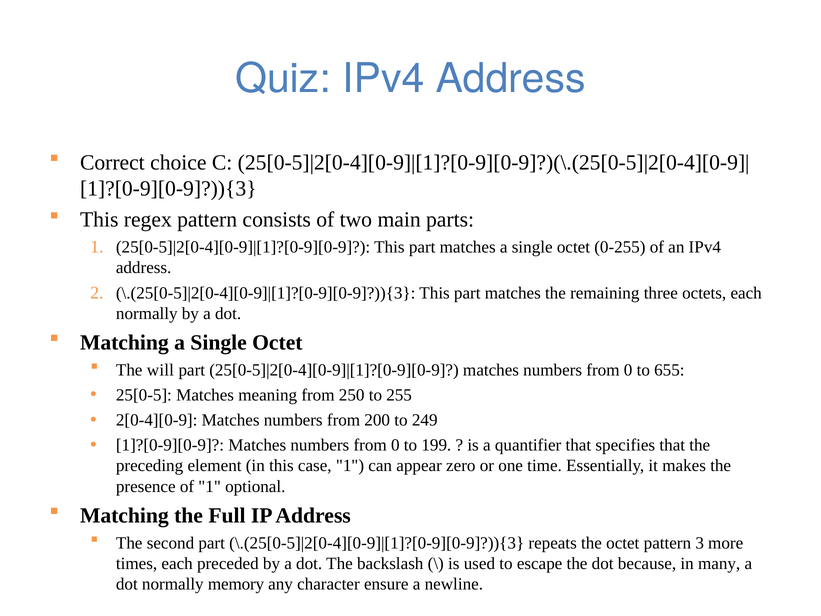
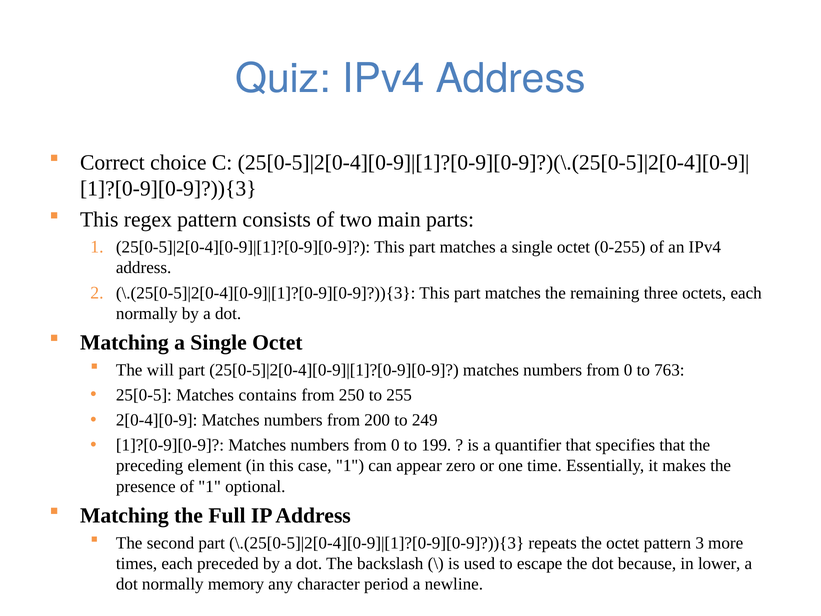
655: 655 -> 763 (669, 370)
meaning: meaning -> contains (268, 395)
many: many -> lower (719, 563)
ensure: ensure -> period (386, 584)
